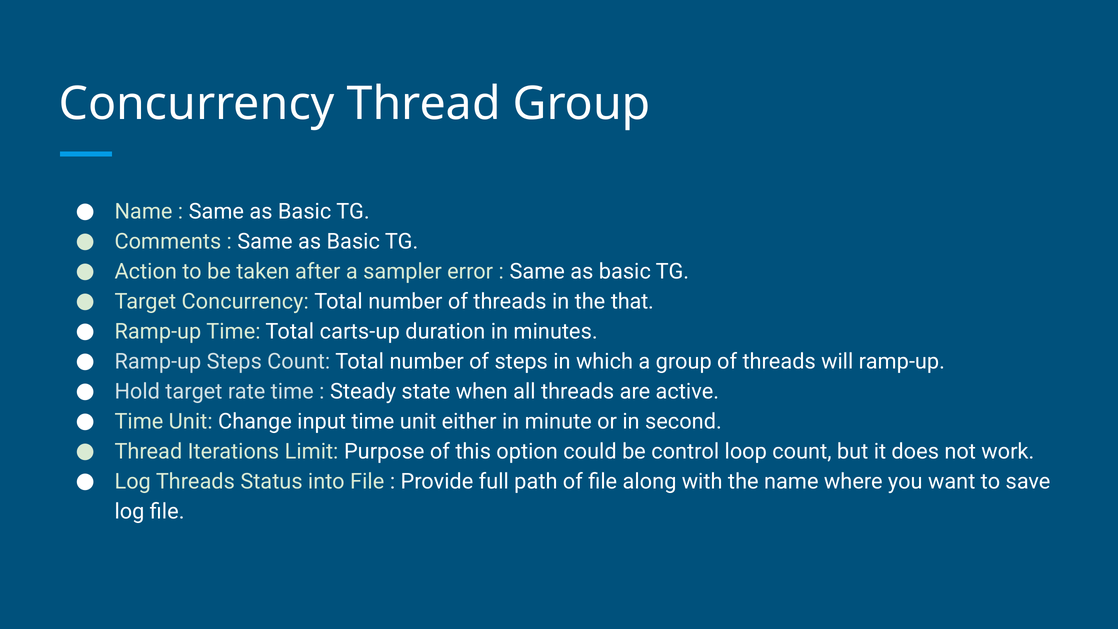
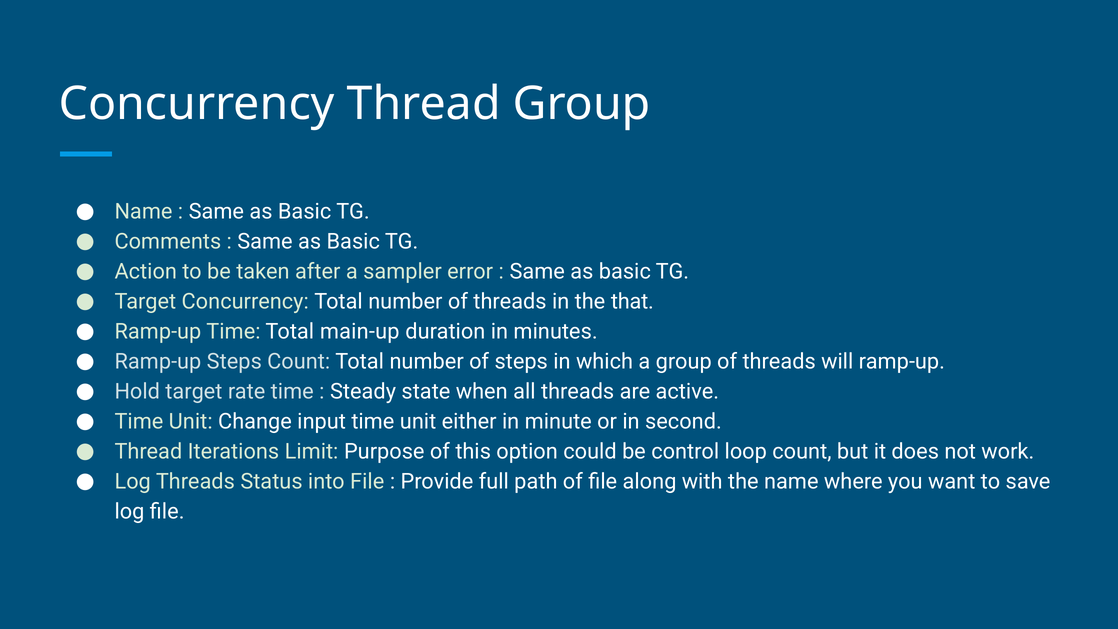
carts-up: carts-up -> main-up (360, 332)
